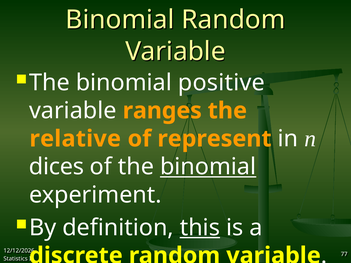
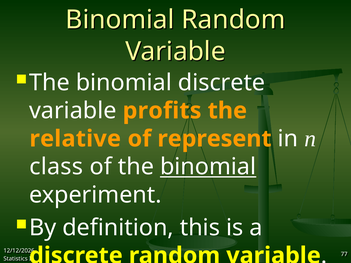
binomial positive: positive -> discrete (222, 83)
ranges: ranges -> profits (162, 111)
dices: dices -> class (56, 167)
this underline: present -> none (200, 228)
